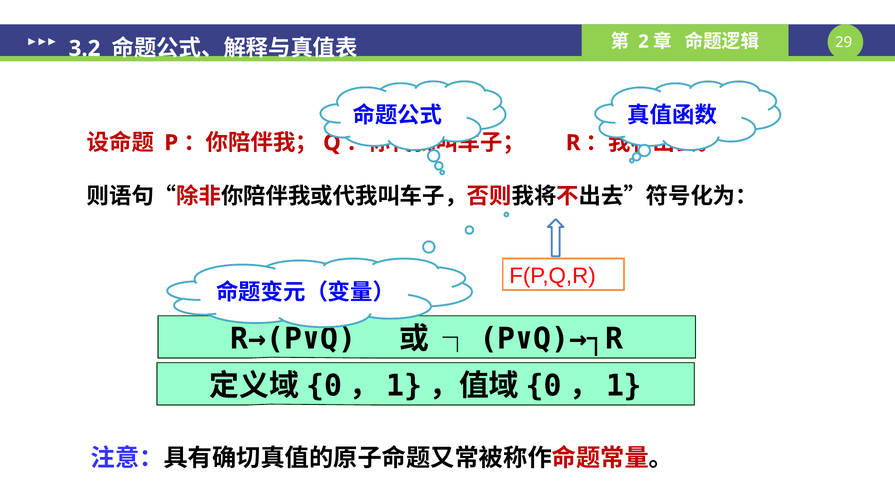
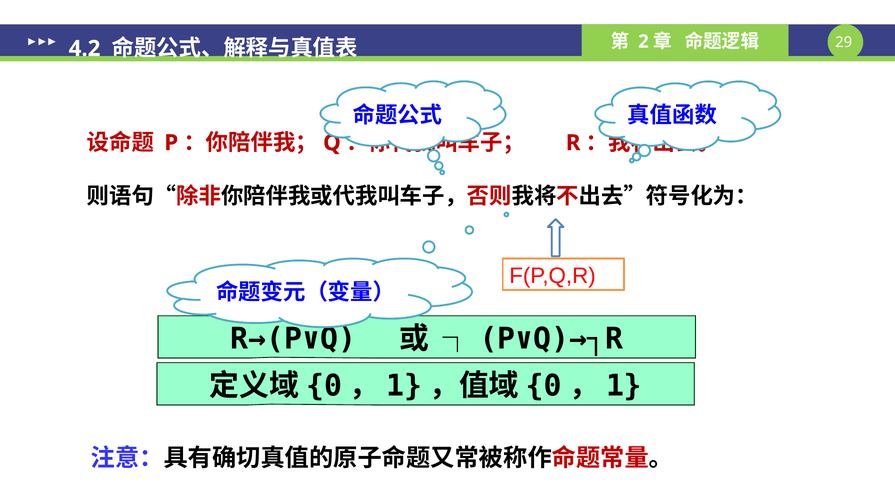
3.2: 3.2 -> 4.2 (85, 49)
